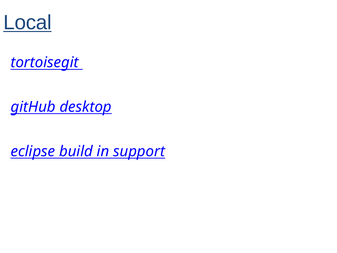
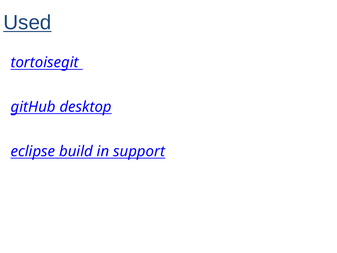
Local: Local -> Used (27, 22)
